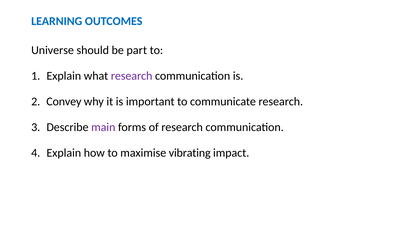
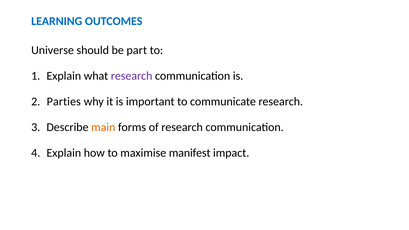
Convey: Convey -> Parties (64, 102)
main colour: purple -> orange (103, 127)
vibrating: vibrating -> manifest (190, 153)
